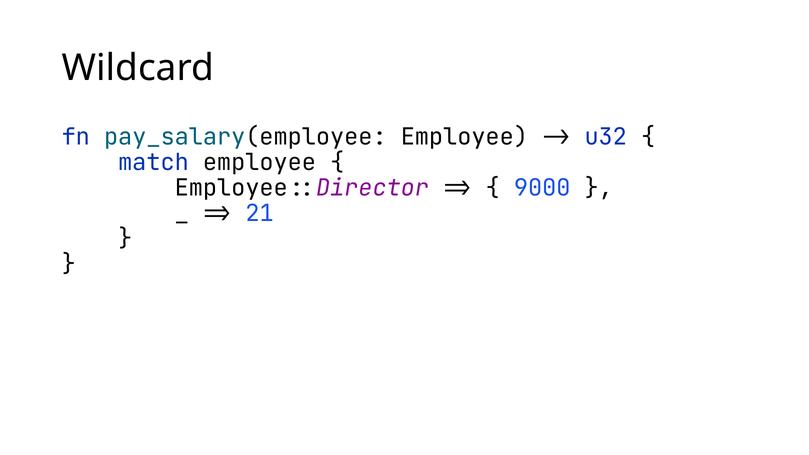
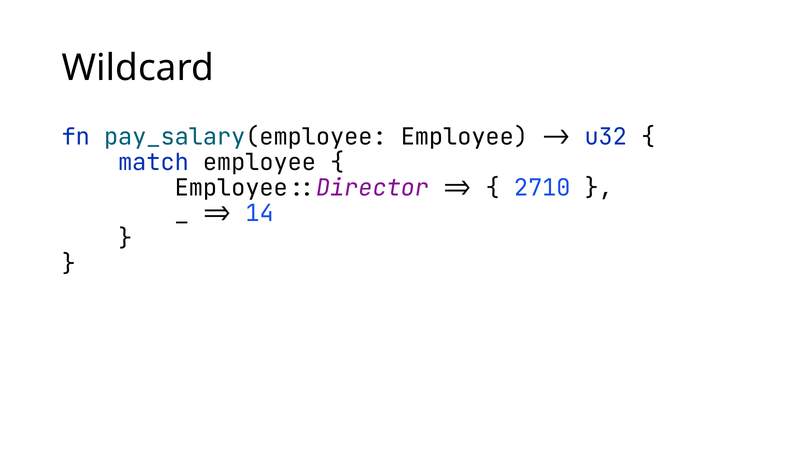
9000: 9000 -> 2710 (542, 188)
21: 21 -> 14 (260, 213)
